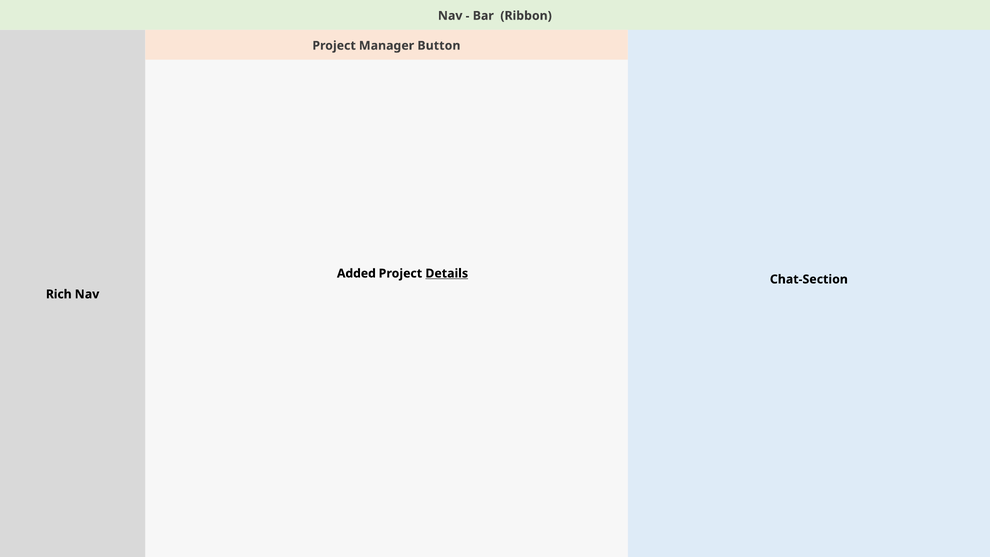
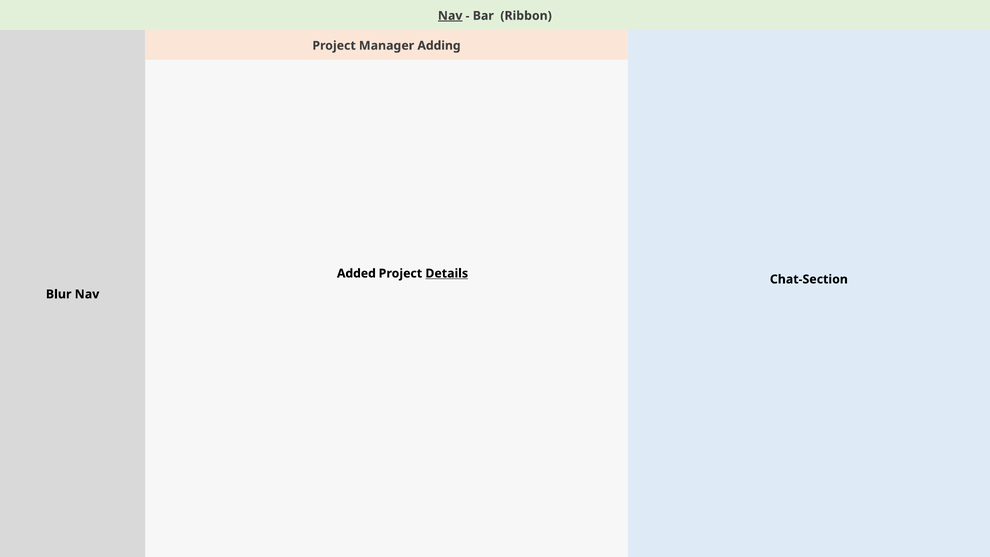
Nav underline: none -> present (450, 16)
Button: Button -> Adding (439, 46)
Rich: Rich -> Blur (59, 294)
